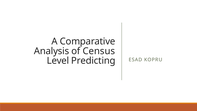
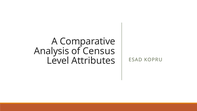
Predicting: Predicting -> Attributes (93, 61)
